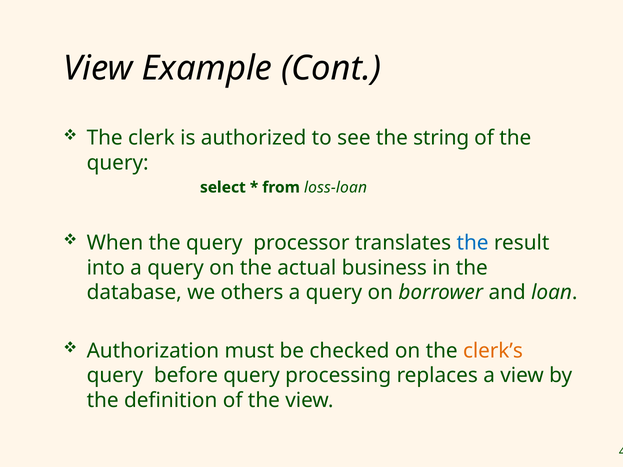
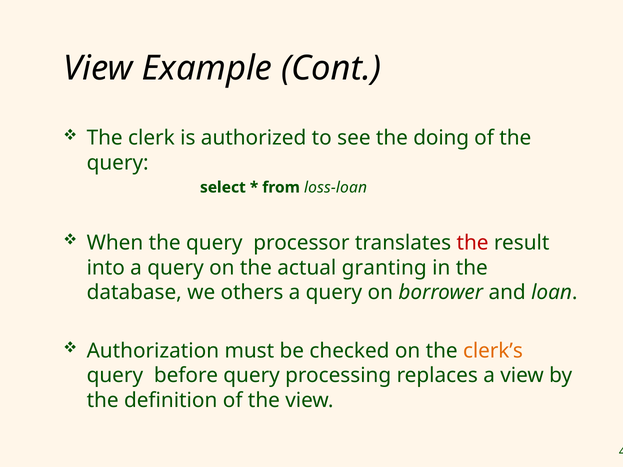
string: string -> doing (441, 138)
the colour: blue -> red (473, 243)
business: business -> granting (384, 268)
